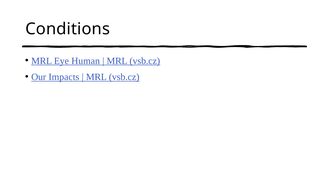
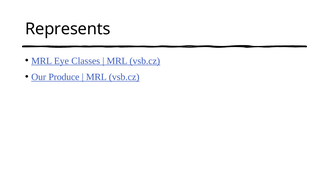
Conditions: Conditions -> Represents (68, 29)
Human: Human -> Classes (86, 61)
Impacts: Impacts -> Produce (64, 77)
